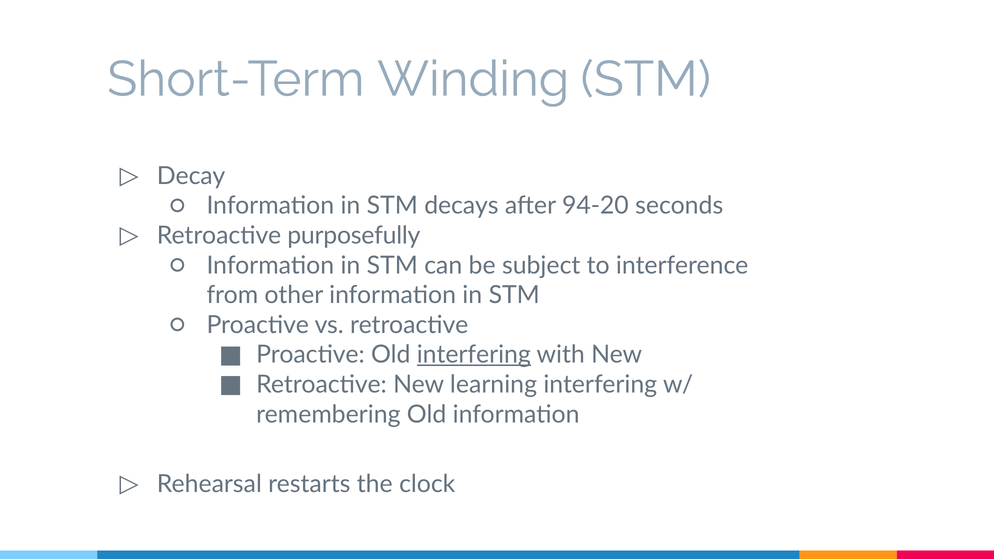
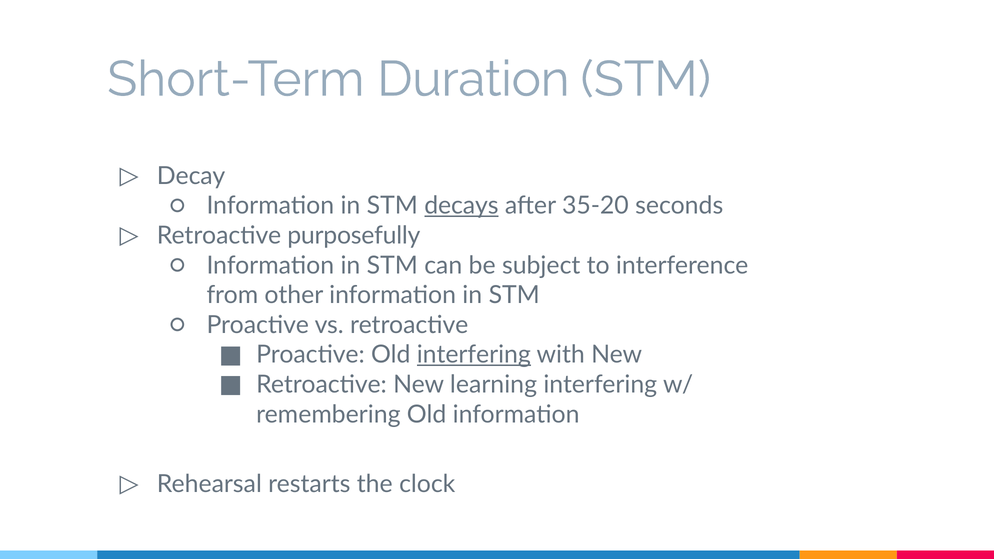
Winding: Winding -> Duration (473, 79)
decays underline: none -> present (461, 206)
94-20: 94-20 -> 35-20 (595, 206)
